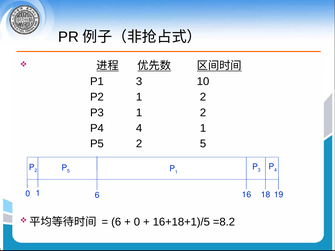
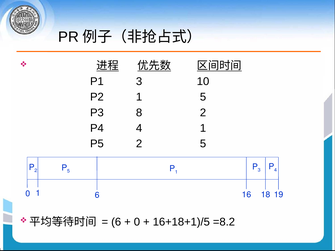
P2 1 2: 2 -> 5 (203, 97)
P3 1: 1 -> 8 (139, 113)
